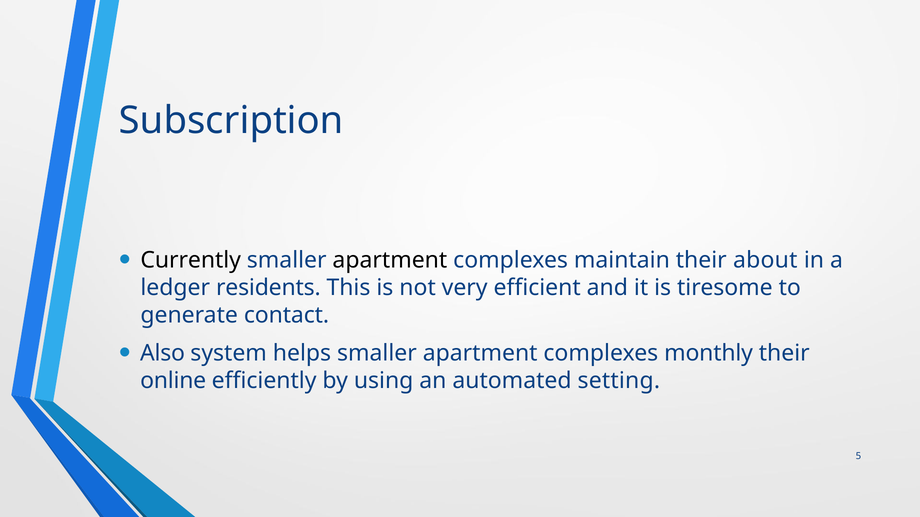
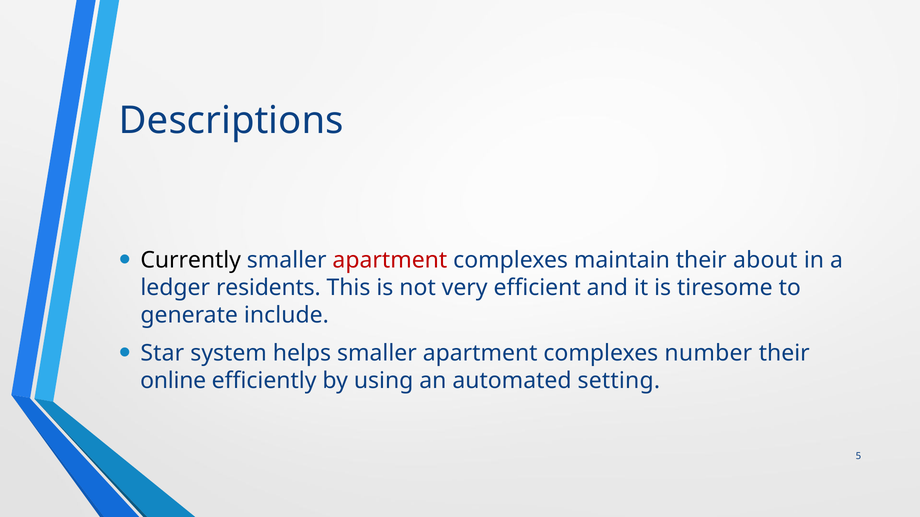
Subscription: Subscription -> Descriptions (231, 121)
apartment colour: black -> red (390, 260)
contact: contact -> include (286, 316)
Also: Also -> Star (162, 353)
monthly: monthly -> number (708, 353)
